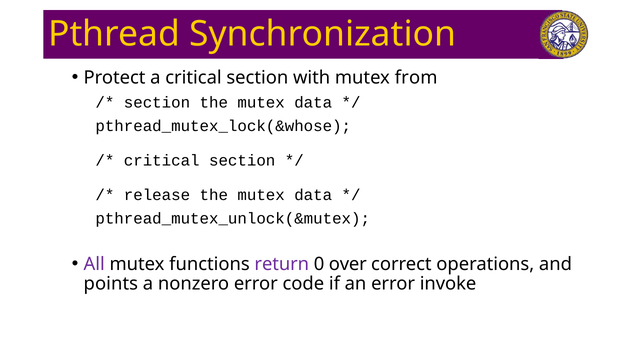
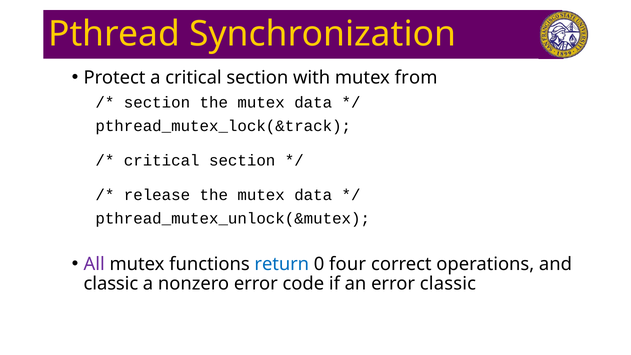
pthread_mutex_lock(&whose: pthread_mutex_lock(&whose -> pthread_mutex_lock(&track (223, 126)
return colour: purple -> blue (282, 264)
over: over -> four (348, 264)
points: points -> classic (111, 284)
error invoke: invoke -> classic (448, 284)
